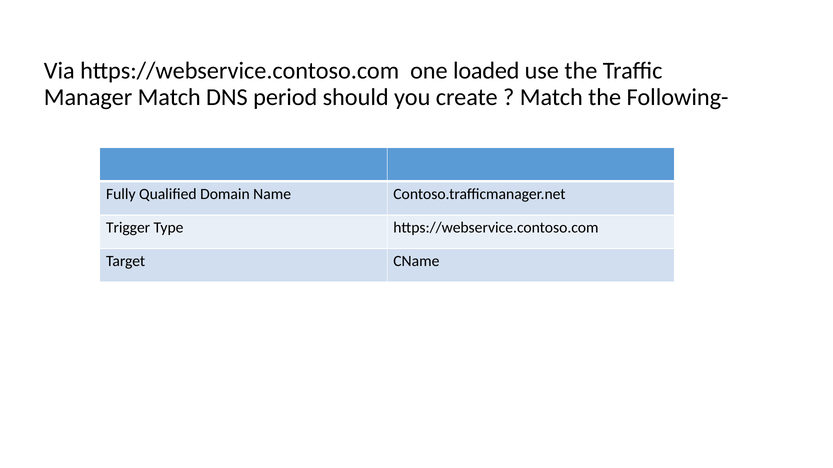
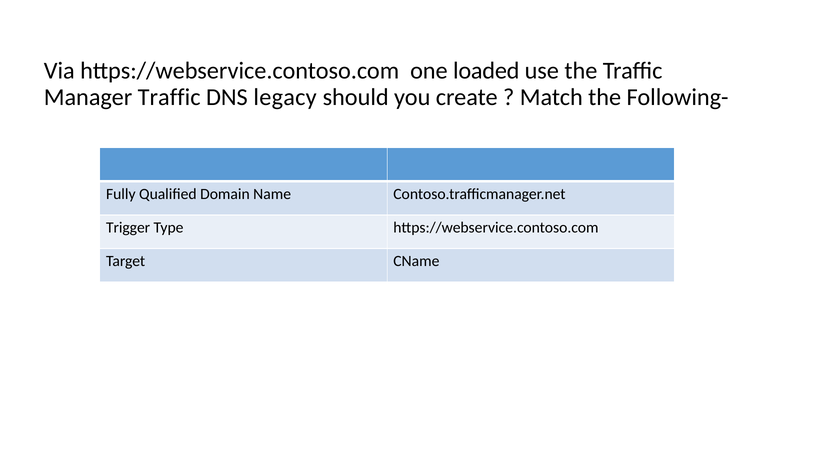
Manager Match: Match -> Traffic (169, 97)
period: period -> legacy (285, 97)
